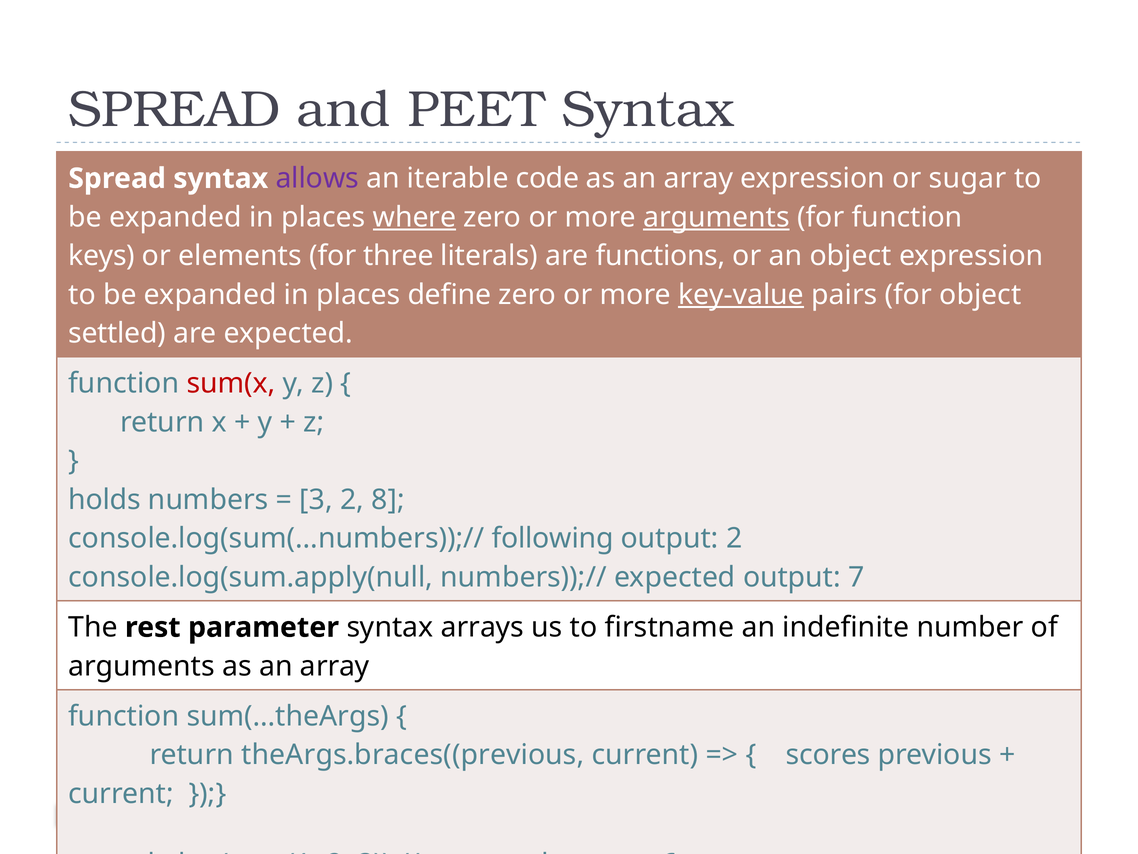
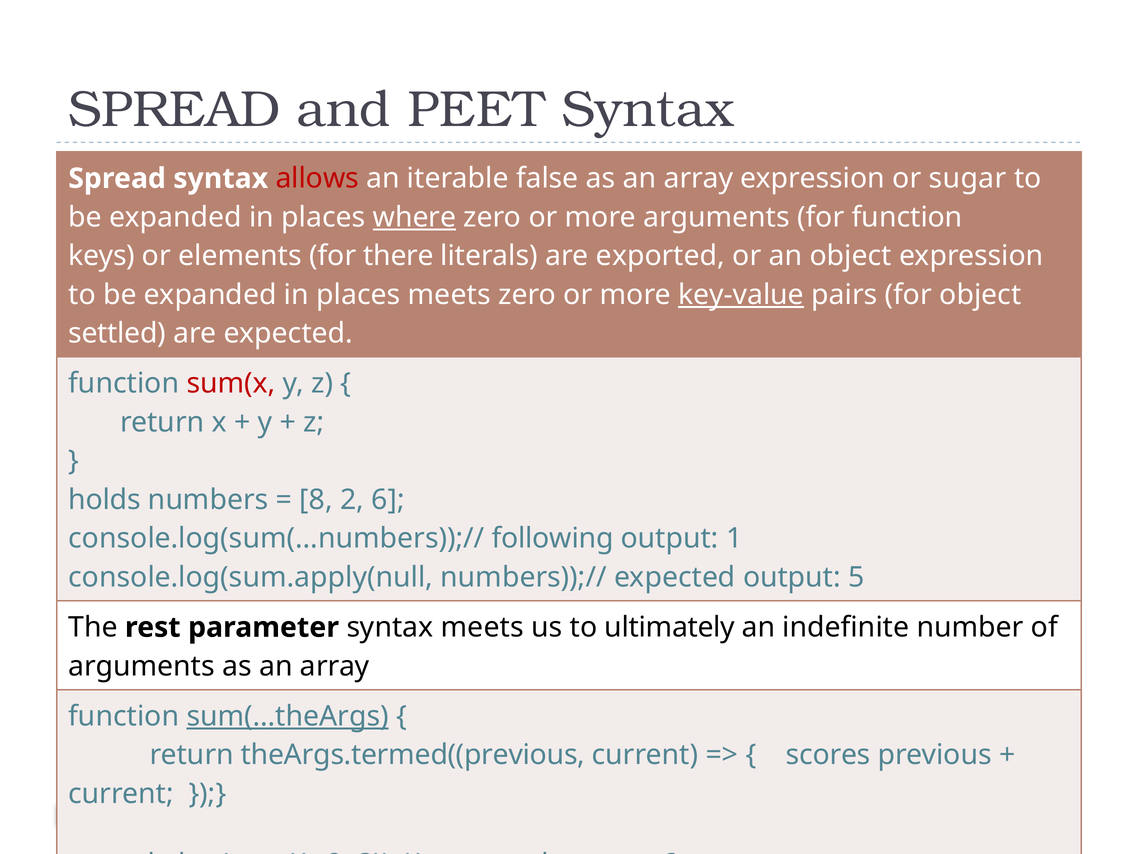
allows colour: purple -> red (317, 178)
code: code -> false (547, 178)
arguments underline: present -> none (716, 217)
three: three -> there (398, 256)
functions: functions -> exported (660, 256)
places define: define -> meets (449, 295)
3: 3 -> 8 (316, 499)
2 8: 8 -> 6 (388, 499)
output 2: 2 -> 1 (734, 538)
7: 7 -> 5 (856, 577)
syntax arrays: arrays -> meets (482, 627)
firstname: firstname -> ultimately (670, 627)
sum(...theArgs underline: none -> present (288, 716)
theArgs.braces((previous: theArgs.braces((previous -> theArgs.termed((previous (413, 755)
